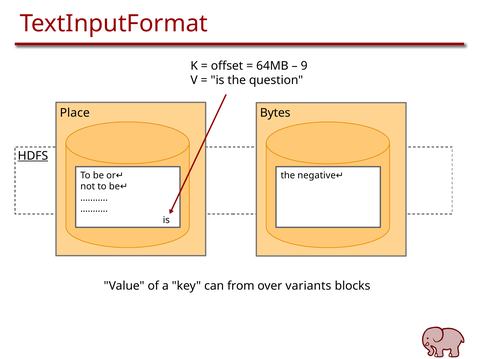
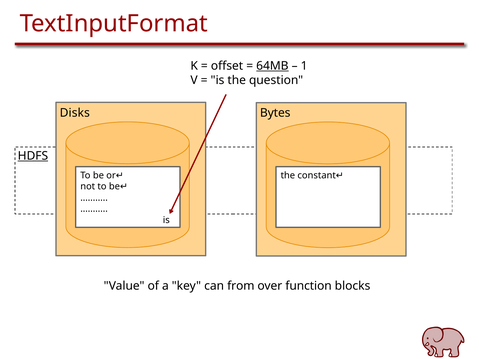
64MB underline: none -> present (272, 66)
9: 9 -> 1 (304, 66)
Place: Place -> Disks (75, 113)
negative: negative -> constant (317, 176)
variants: variants -> function (309, 286)
